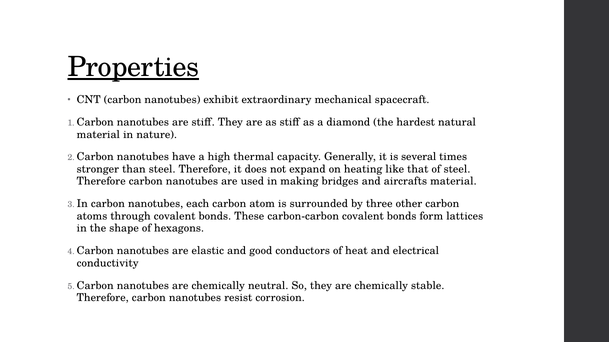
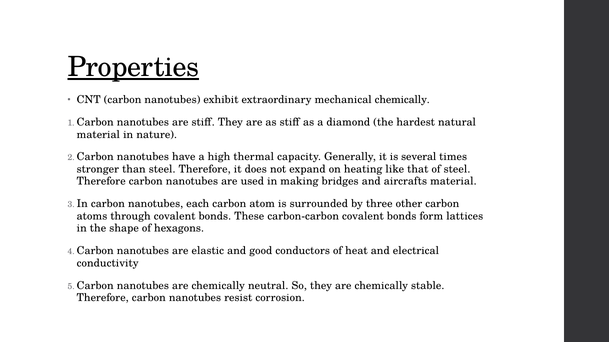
mechanical spacecraft: spacecraft -> chemically (402, 100)
